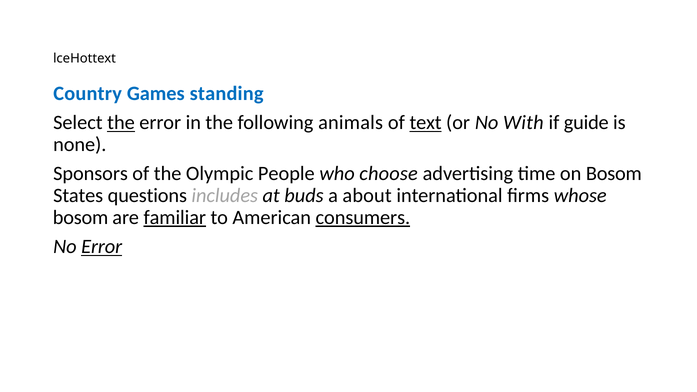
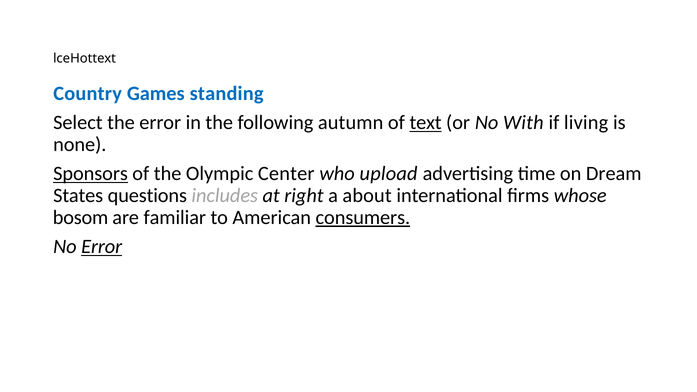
the underline: present -> none (121, 123)
animals: animals -> autumn (351, 123)
guide: guide -> living (586, 123)
Sponsors underline: none -> present (91, 174)
People: People -> Center (286, 174)
choose: choose -> upload (389, 174)
on Bosom: Bosom -> Dream (614, 174)
buds: buds -> right (304, 196)
familiar underline: present -> none (175, 218)
